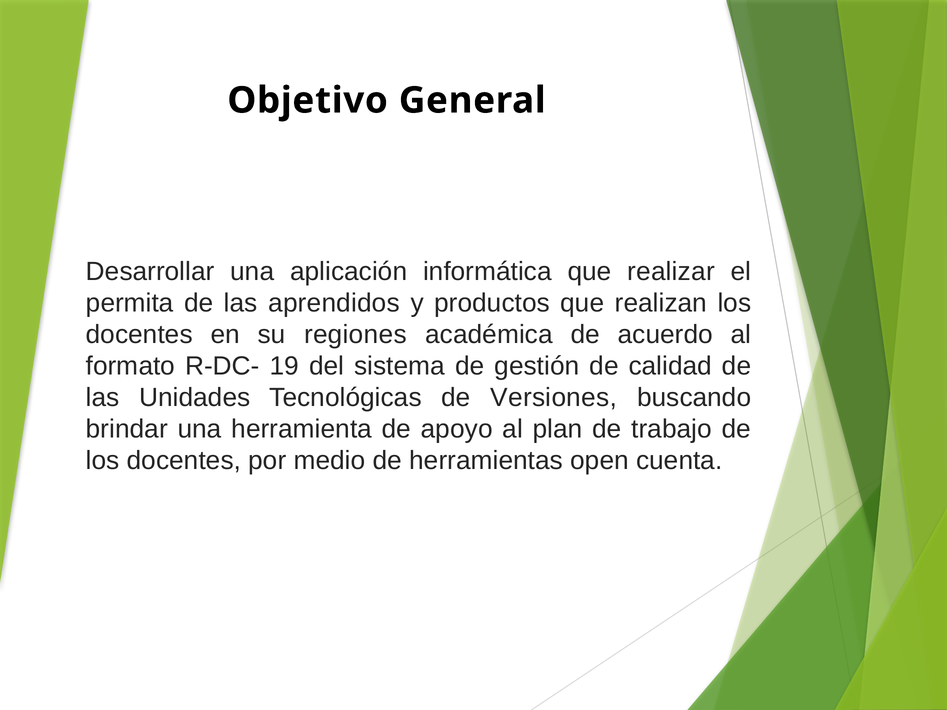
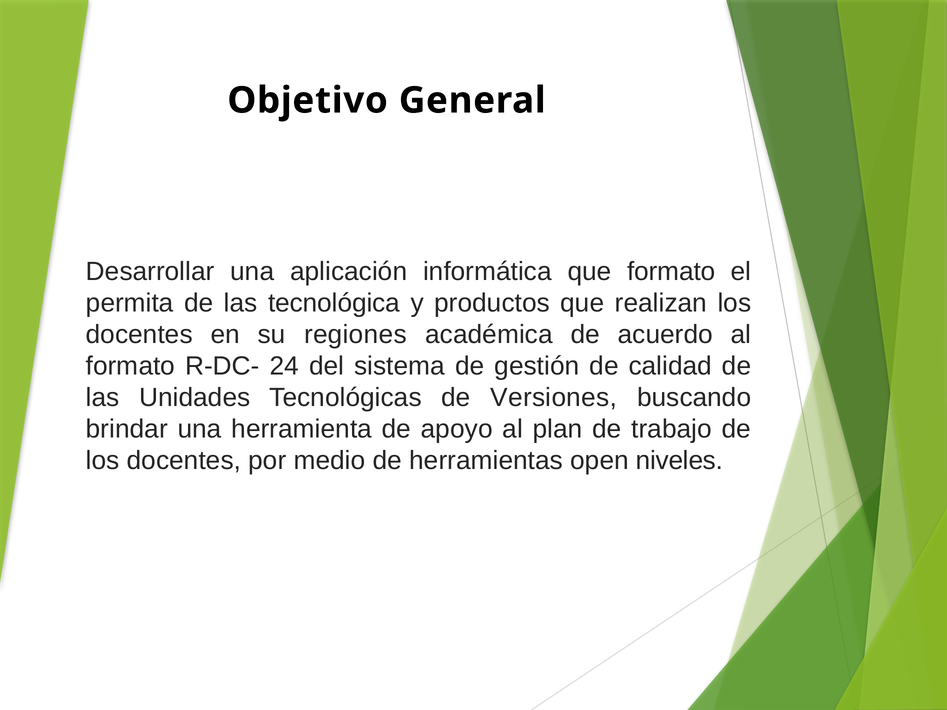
que realizar: realizar -> formato (671, 271)
aprendidos: aprendidos -> tecnológica (334, 303)
19: 19 -> 24 (284, 366)
cuenta: cuenta -> niveles (679, 461)
